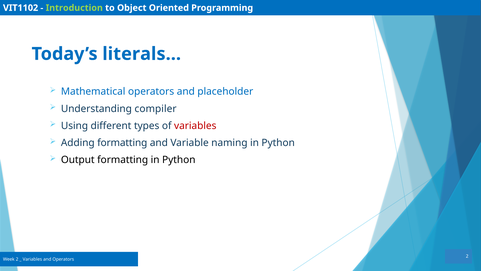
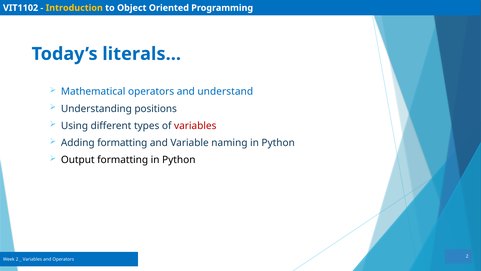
Introduction colour: light green -> yellow (74, 8)
placeholder: placeholder -> understand (225, 91)
compiler: compiler -> positions (156, 109)
